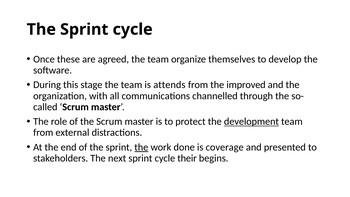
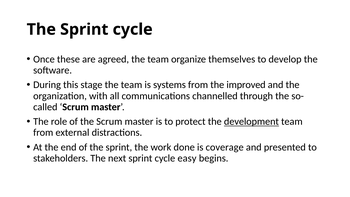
attends: attends -> systems (169, 85)
the underline: present -> none (141, 147)
their: their -> easy (187, 158)
